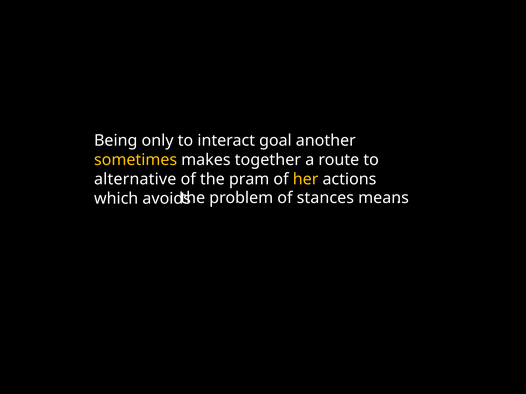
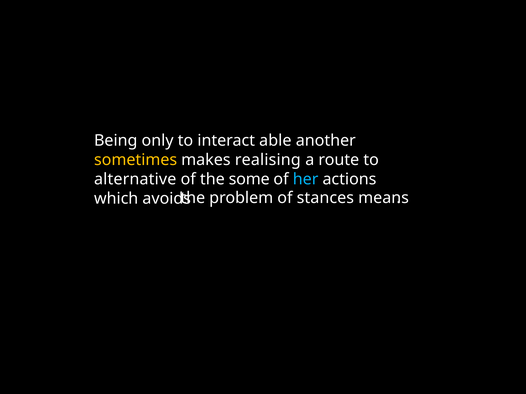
goal: goal -> able (275, 141)
together: together -> realising (268, 160)
pram: pram -> some (249, 179)
her colour: yellow -> light blue (306, 179)
